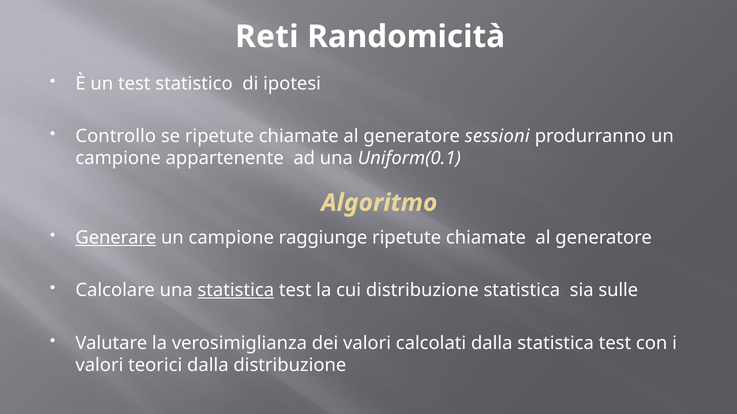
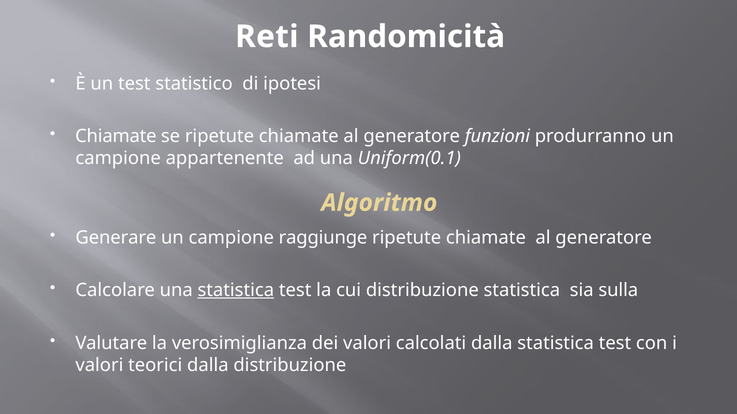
Controllo: Controllo -> Chiamate (116, 136)
sessioni: sessioni -> funzioni (497, 136)
Generare underline: present -> none (116, 238)
sulle: sulle -> sulla (618, 291)
